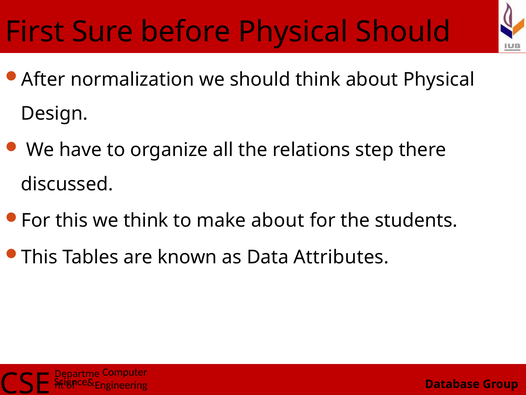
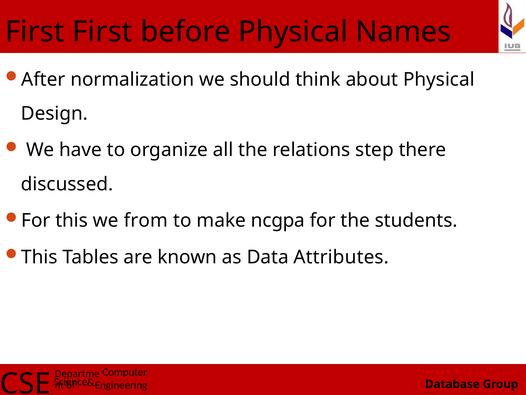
First Sure: Sure -> First (102, 32)
Physical Should: Should -> Names (403, 32)
we think: think -> from (146, 220)
make about: about -> ncgpa (278, 220)
